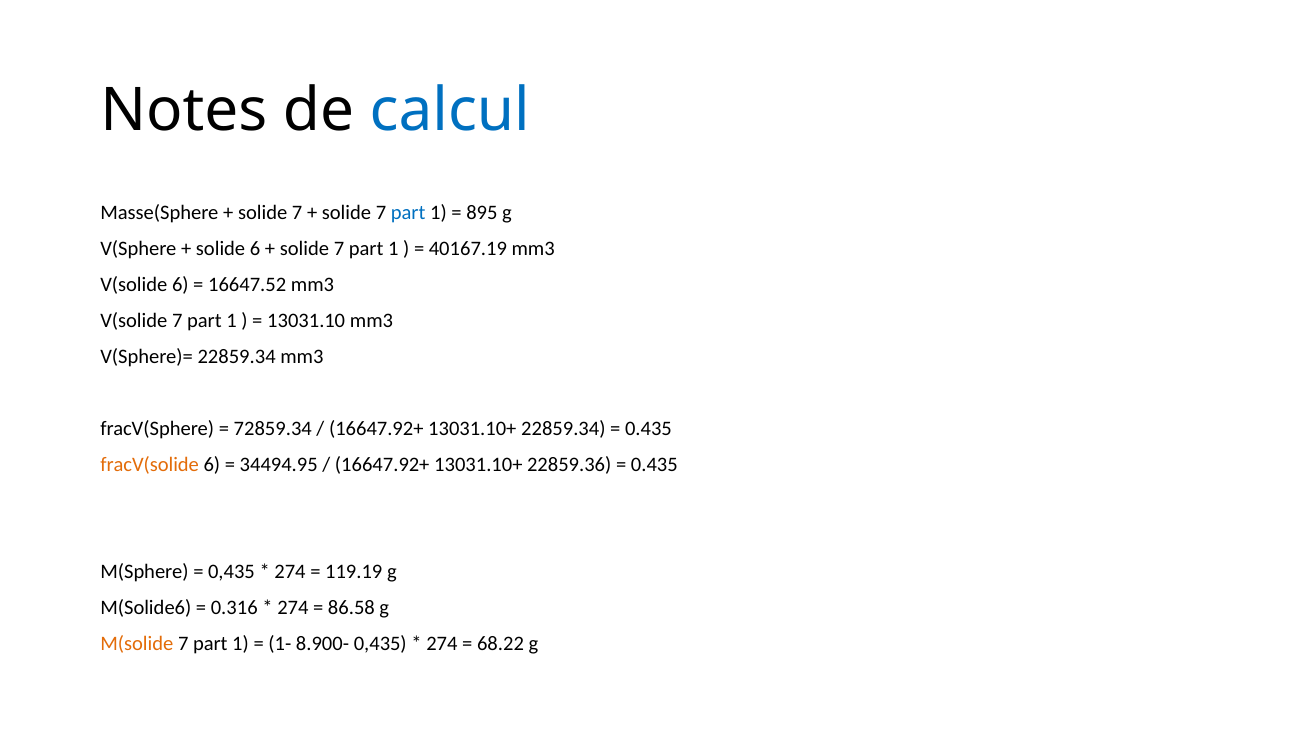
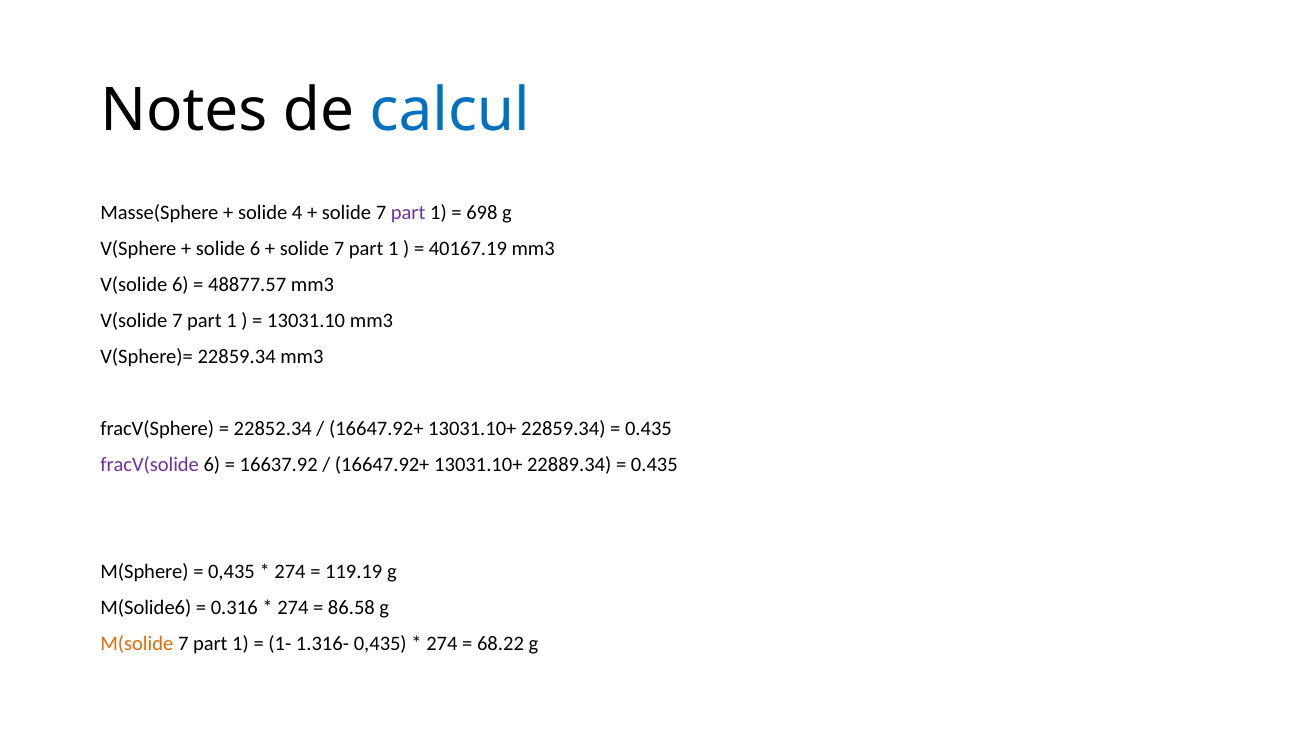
7: 7 -> 4 (297, 213)
part colour: blue -> purple (408, 213)
895: 895 -> 698 (482, 213)
16647.52: 16647.52 -> 48877.57 (247, 285)
72859.34: 72859.34 -> 22852.34 (273, 429)
fracV(solide colour: orange -> purple (150, 465)
34494.95: 34494.95 -> 16637.92 (279, 465)
22859.36: 22859.36 -> 22889.34 (569, 465)
8.900-: 8.900- -> 1.316- (322, 644)
